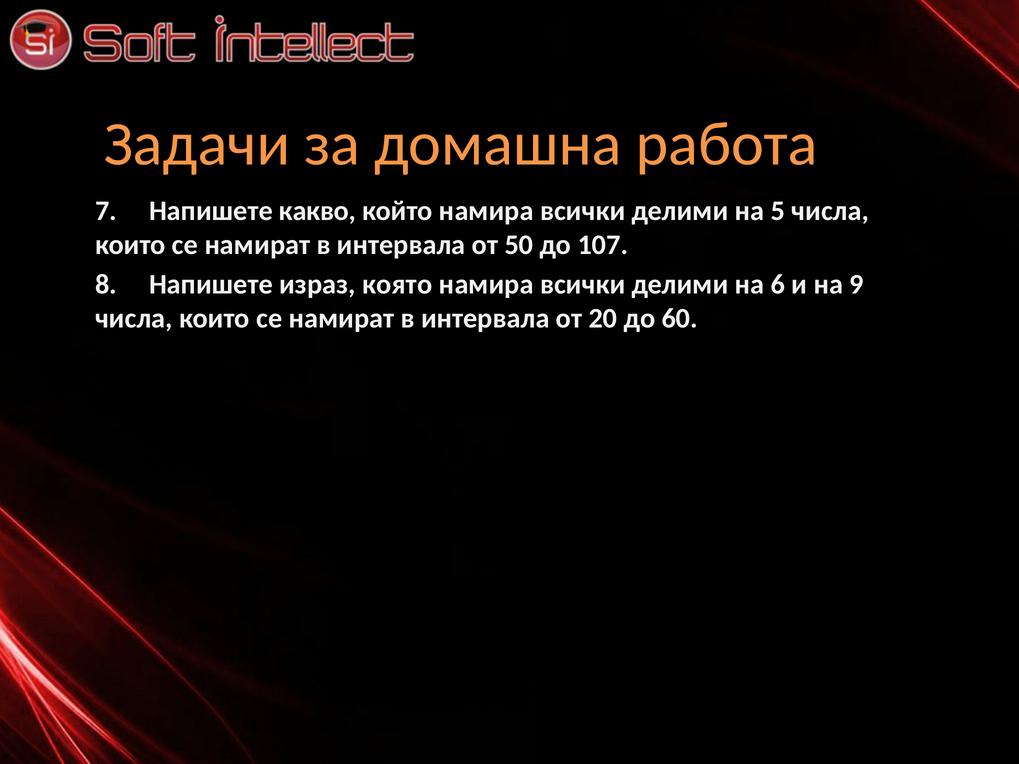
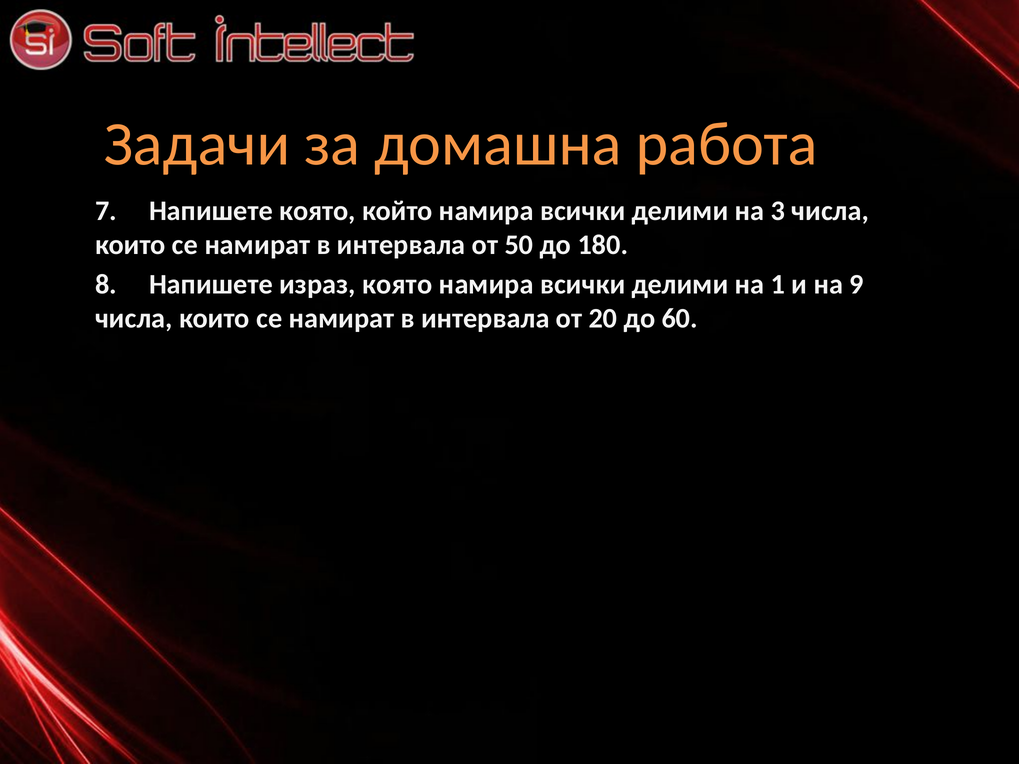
Напишете какво: какво -> която (317, 211)
5: 5 -> 3 (778, 211)
107: 107 -> 180 (603, 245)
6: 6 -> 1 (778, 285)
